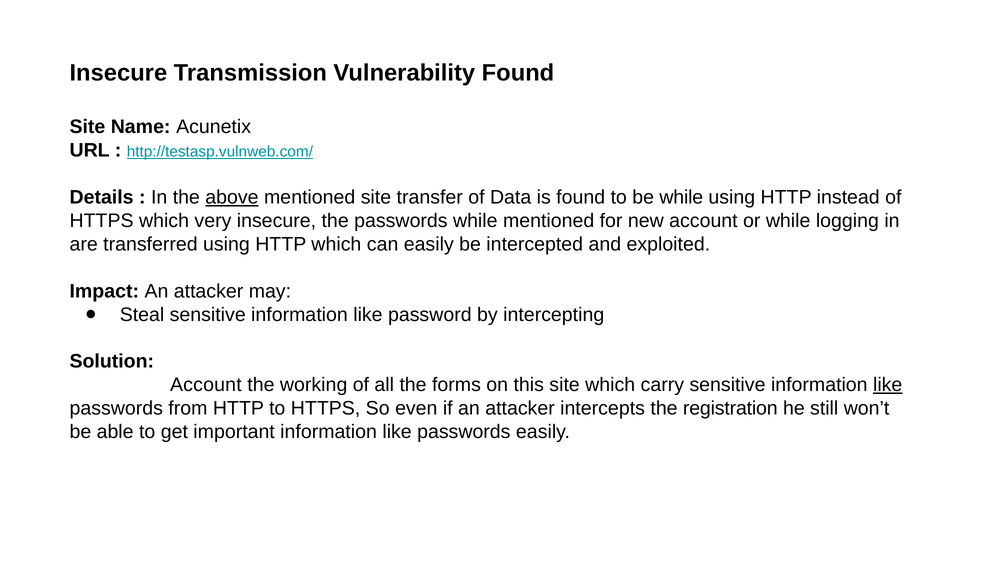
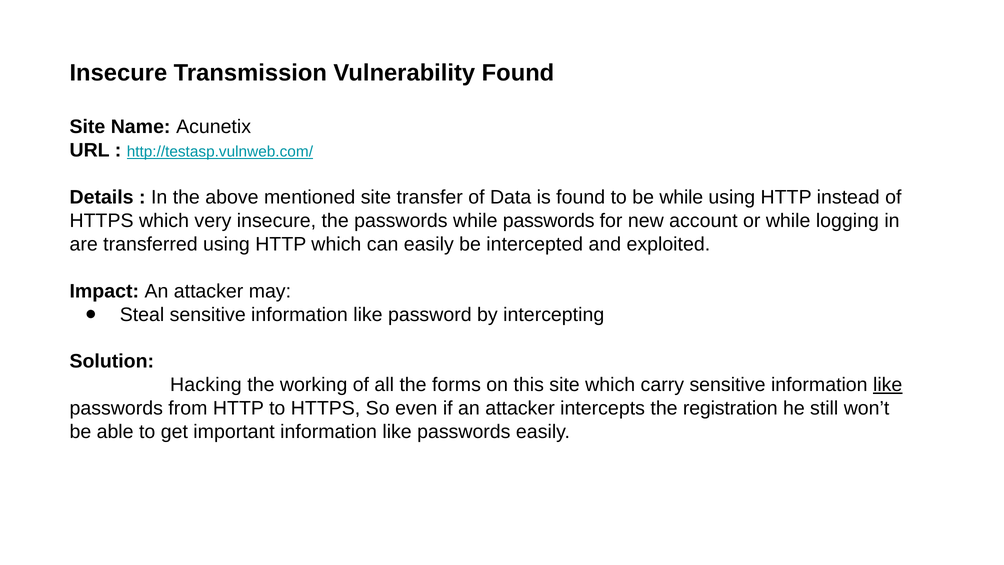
above underline: present -> none (232, 197)
while mentioned: mentioned -> passwords (549, 221)
Account: Account -> Hacking (206, 385)
